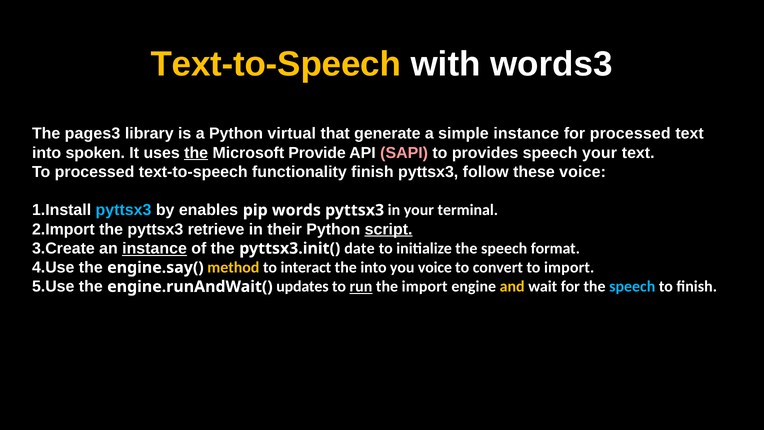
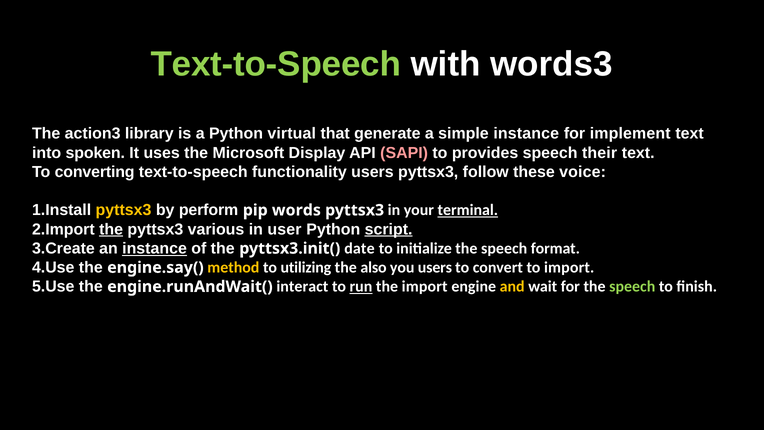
Text-to-Speech colour: yellow -> light green (276, 64)
pages3: pages3 -> action3 (93, 134)
for processed: processed -> implement (630, 134)
the underline: present -> none (196, 153)
Provide: Provide -> Display (317, 153)
speech your: your -> their (600, 153)
To processed: processed -> converting (95, 172)
functionality finish: finish -> users (372, 172)
pyttsx3 colour: light blue -> yellow (123, 210)
enables: enables -> perform (209, 210)
terminal underline: none -> present (468, 210)
the underline: none -> present (111, 229)
retrieve: retrieve -> various (216, 229)
their: their -> user (284, 229)
interact: interact -> utilizing (306, 267)
the into: into -> also (374, 267)
you voice: voice -> users (435, 267)
updates: updates -> interact (302, 286)
speech colour: light blue -> light green (632, 286)
